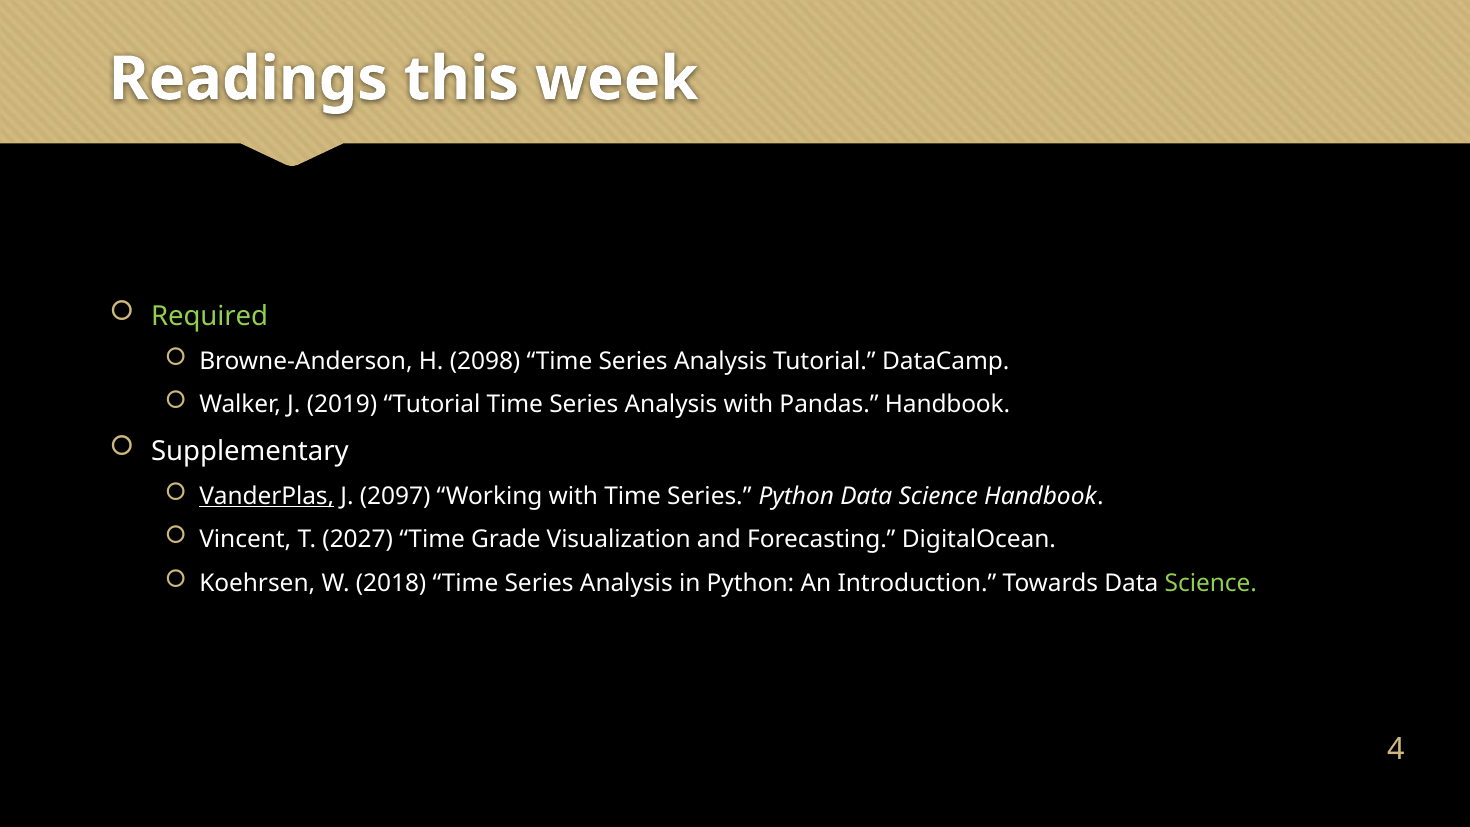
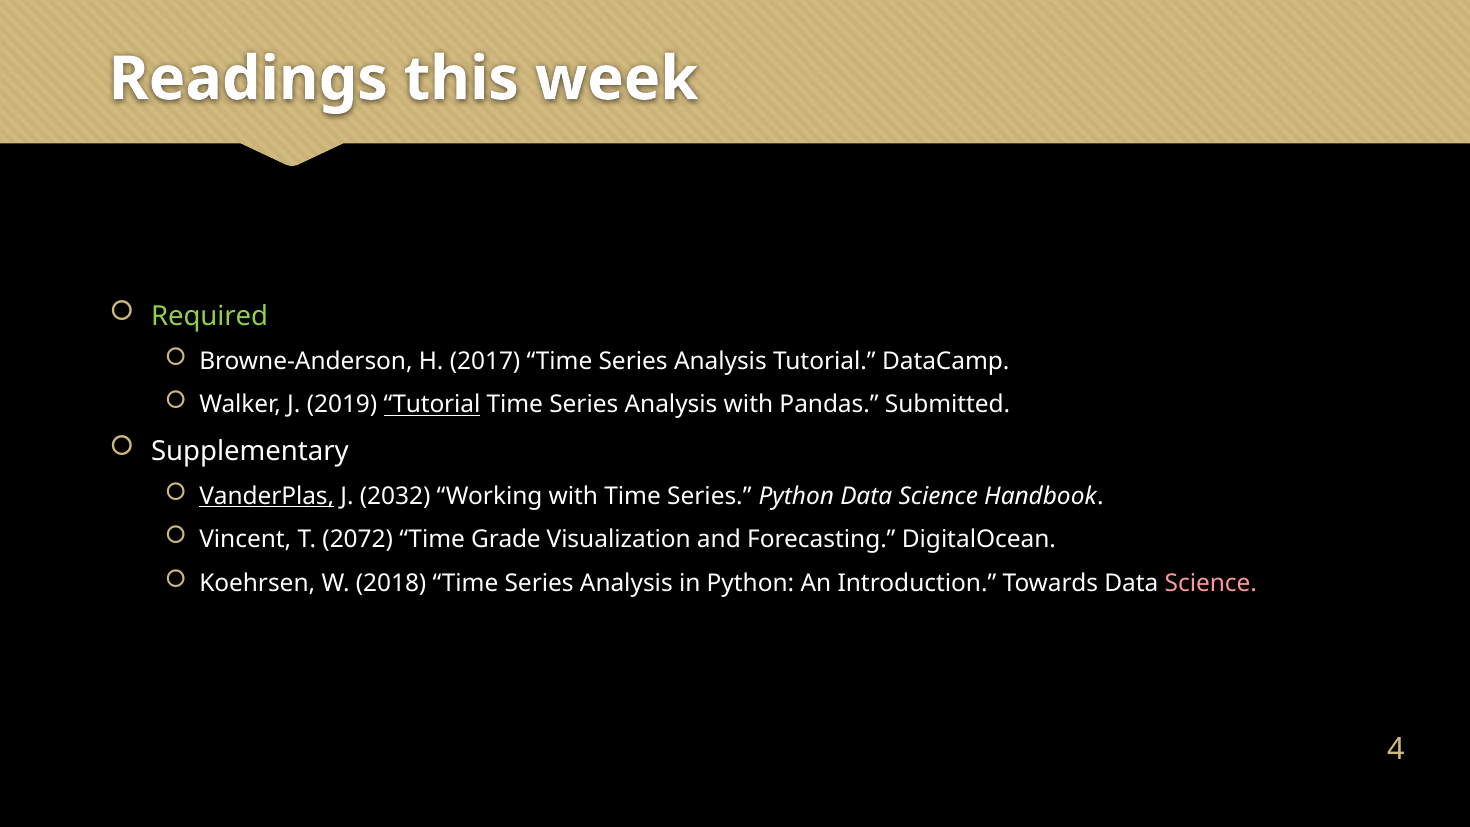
2098: 2098 -> 2017 (485, 361)
Tutorial underline: none -> present (432, 405)
Pandas Handbook: Handbook -> Submitted (948, 405)
2097: 2097 -> 2032 (395, 496)
2027: 2027 -> 2072 (358, 540)
Science colour: light green -> pink (1211, 583)
